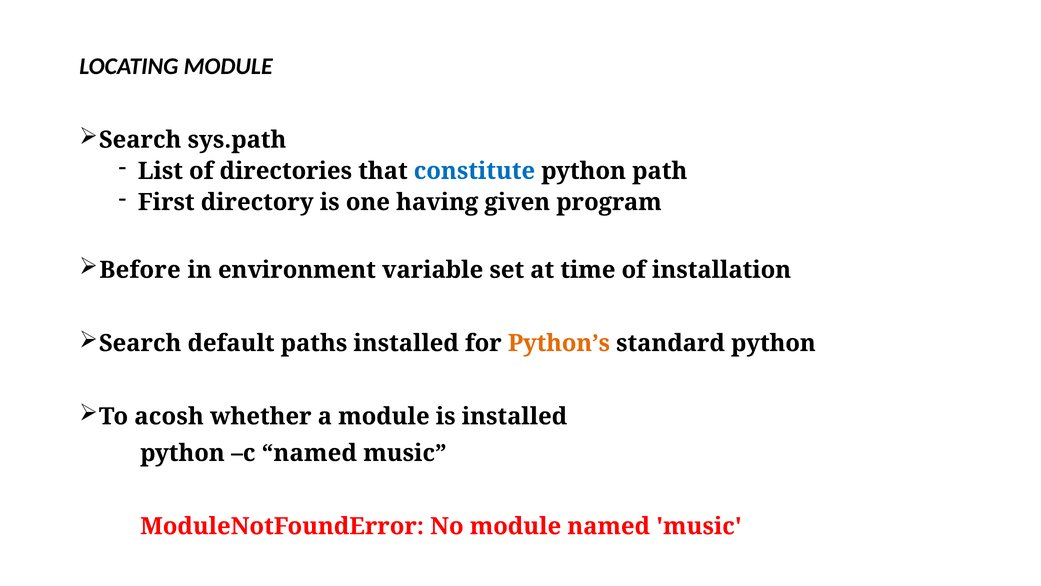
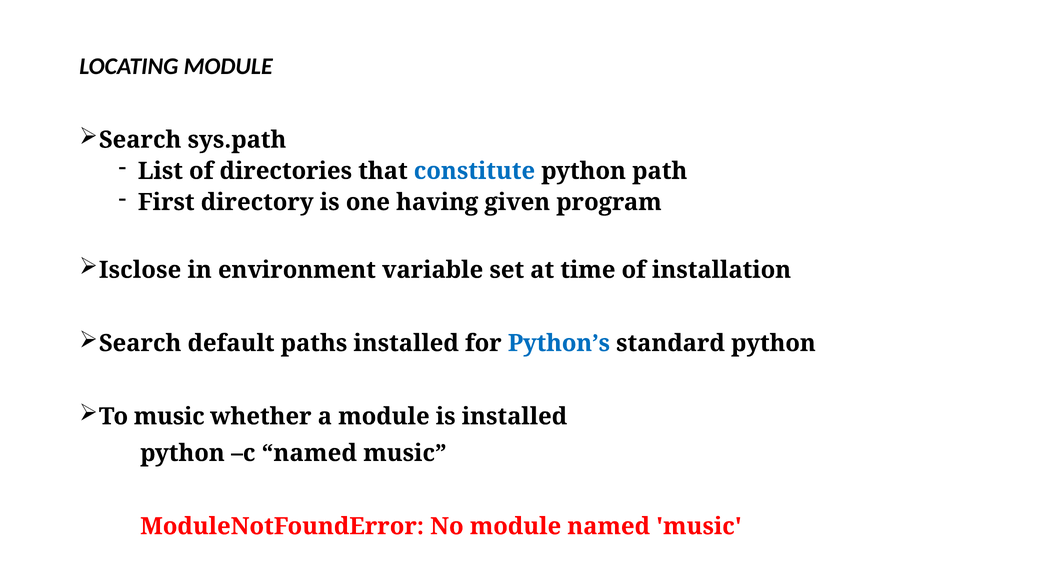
Before: Before -> Isclose (140, 270)
Python’s colour: orange -> blue (559, 343)
To acosh: acosh -> music (169, 416)
